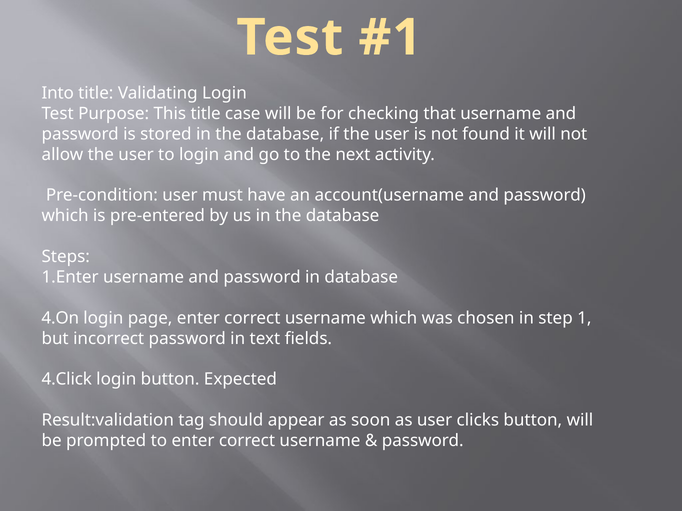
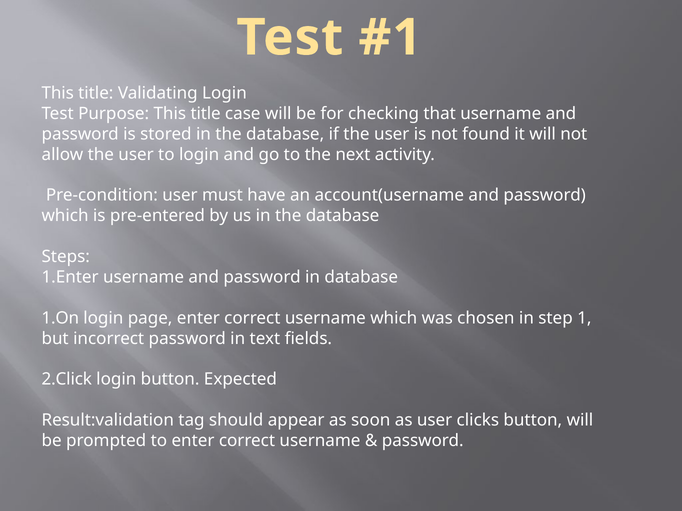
Into: Into -> This (58, 93)
4.On: 4.On -> 1.On (60, 318)
4.Click: 4.Click -> 2.Click (67, 380)
